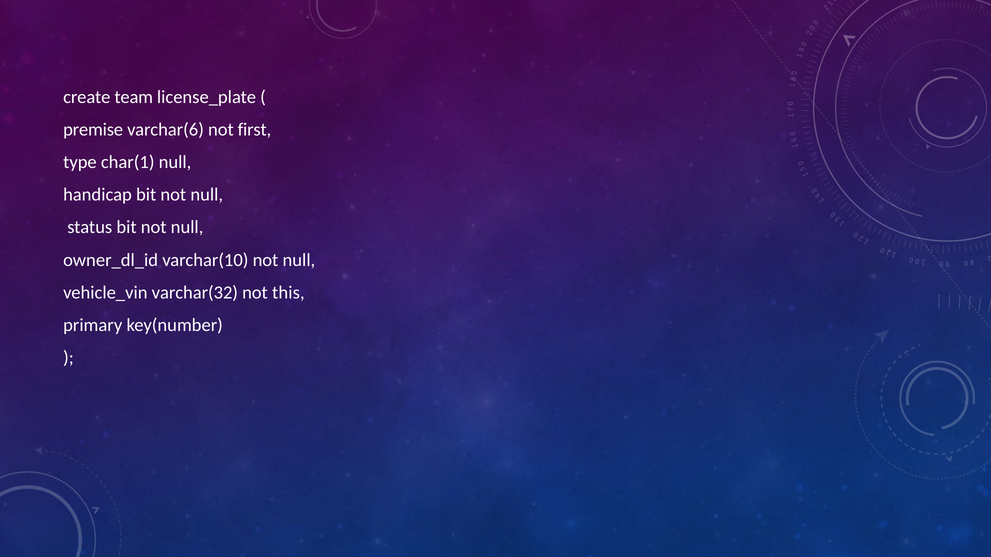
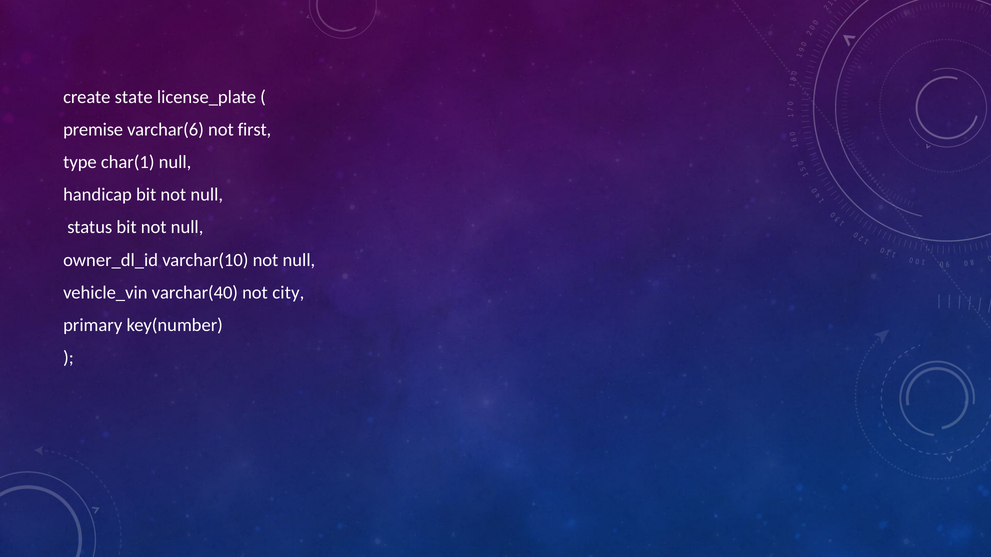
team: team -> state (134, 97)
varchar(32: varchar(32 -> varchar(40 (195, 293)
this: this -> city (288, 293)
